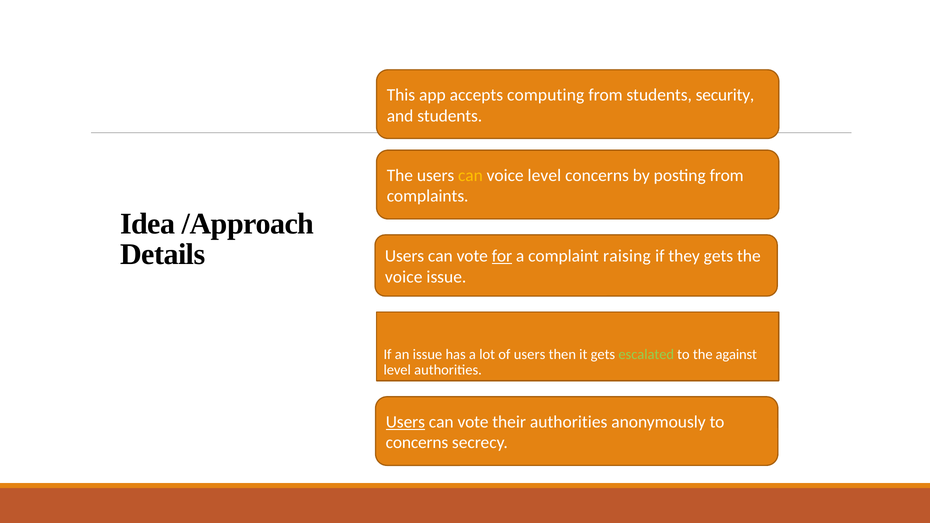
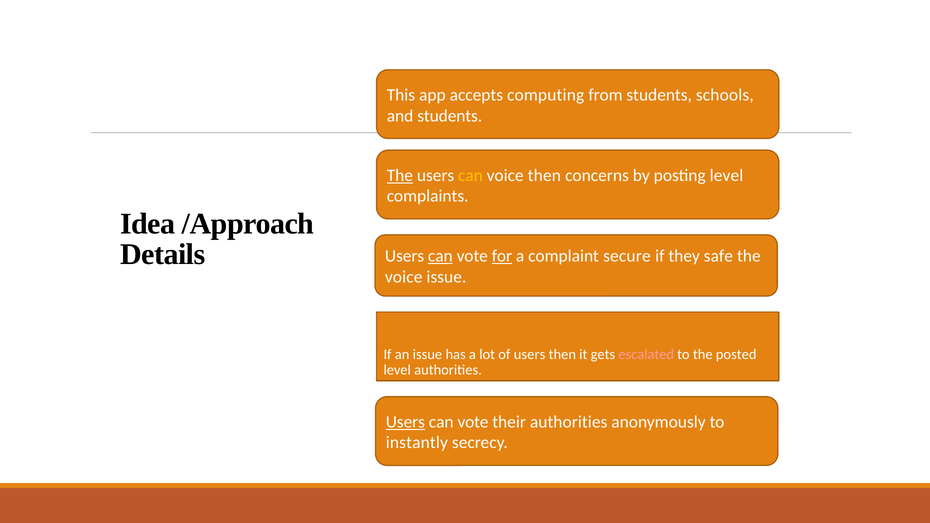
security: security -> schools (725, 95)
The underline: none -> present (400, 175)
voice level: level -> then (544, 175)
posting from: from -> level (726, 175)
can underline: none -> present (440, 256)
raising: raising -> secure (627, 256)
they gets: gets -> safe (718, 256)
escalated colour: light green -> pink (646, 354)
against: against -> posted (736, 354)
concerns: concerns -> instantly (417, 443)
